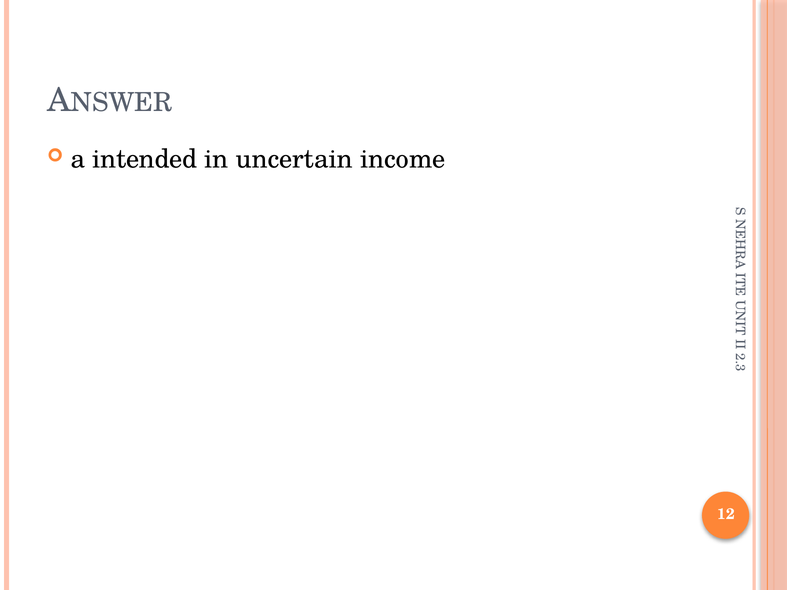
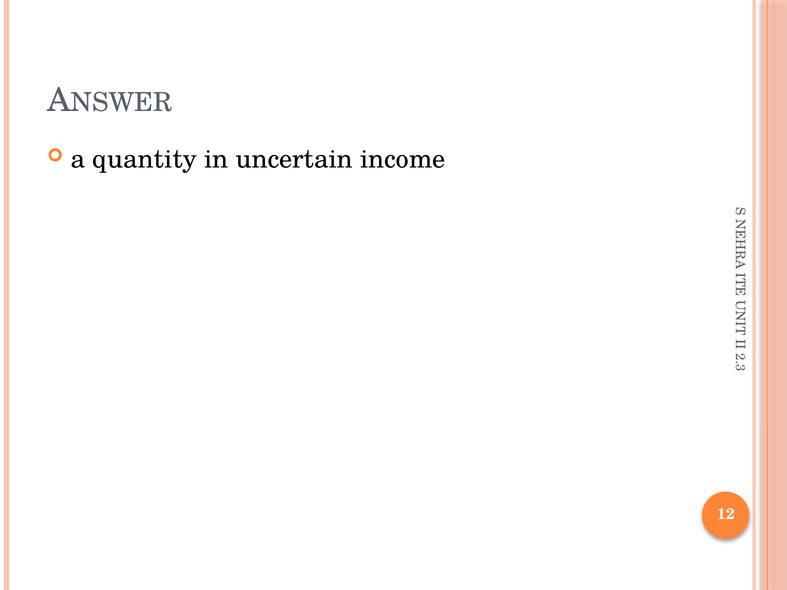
intended: intended -> quantity (145, 159)
